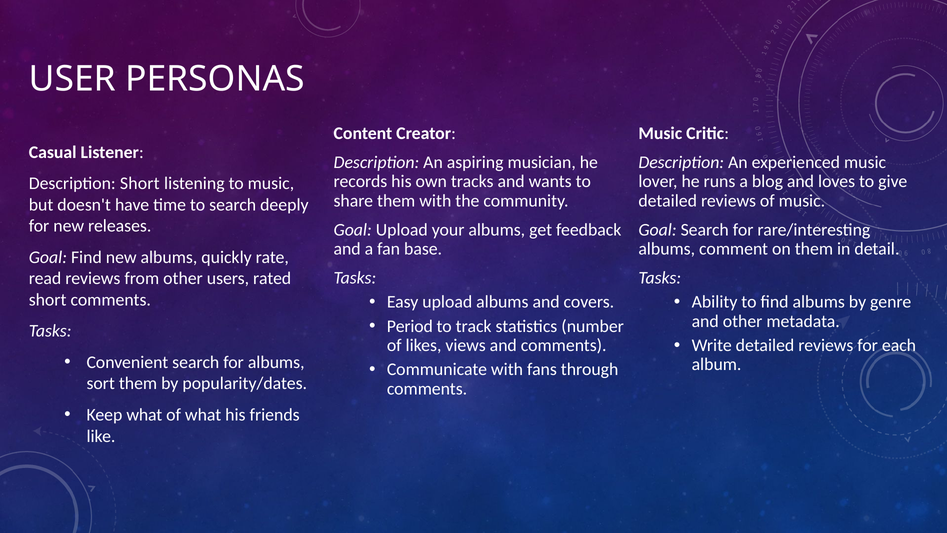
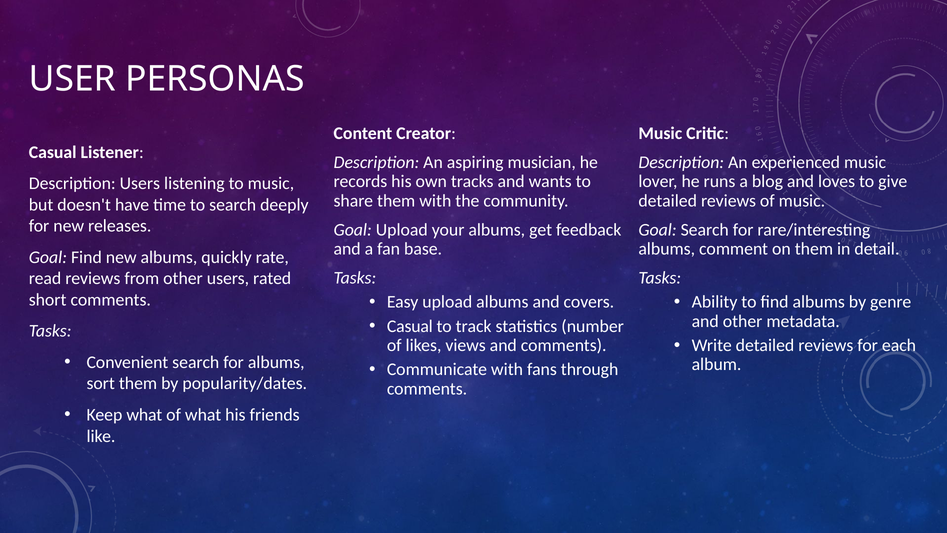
Description Short: Short -> Users (140, 183)
Period: Period -> Casual (410, 326)
